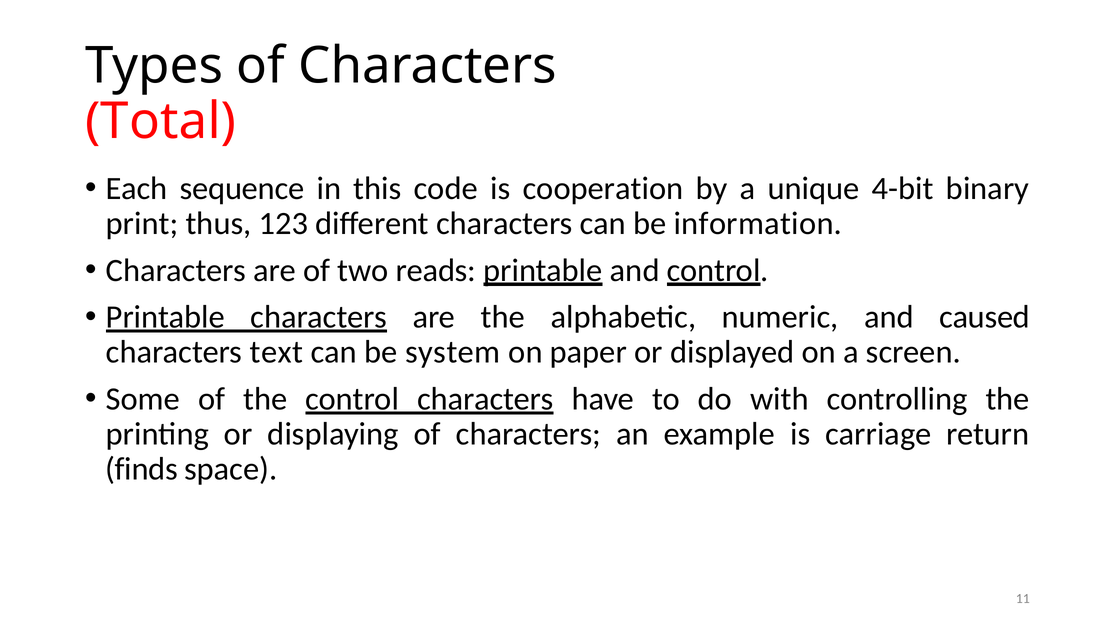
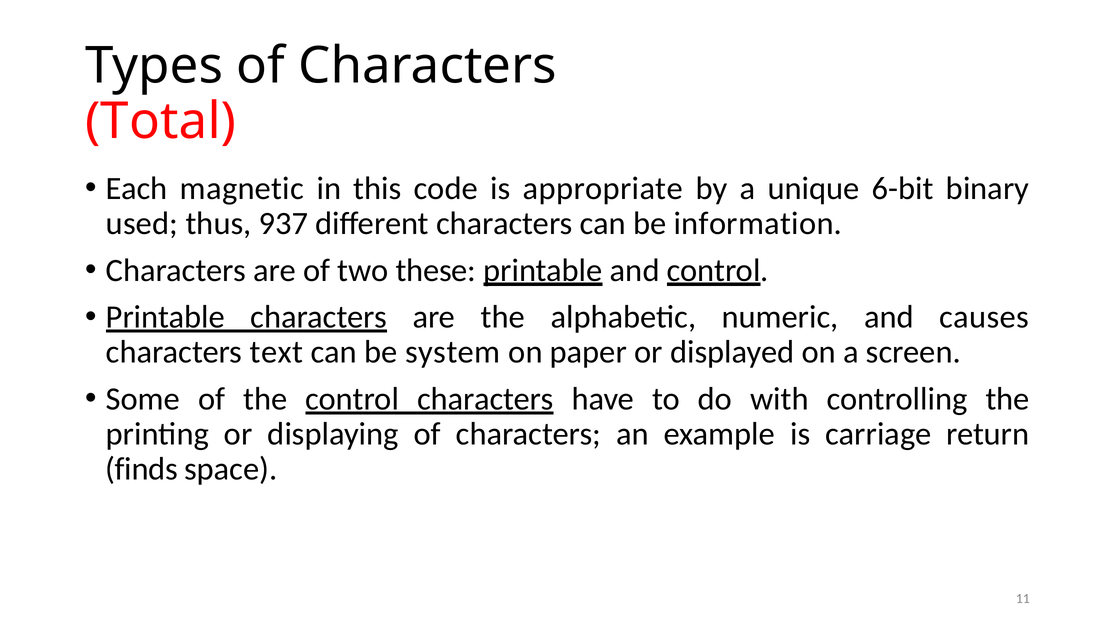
sequence: sequence -> magnetic (242, 189)
cooperation: cooperation -> appropriate (603, 189)
4-bit: 4-bit -> 6-bit (903, 189)
print: print -> used (142, 224)
123: 123 -> 937 (283, 224)
reads: reads -> these (436, 270)
caused: caused -> causes (984, 317)
